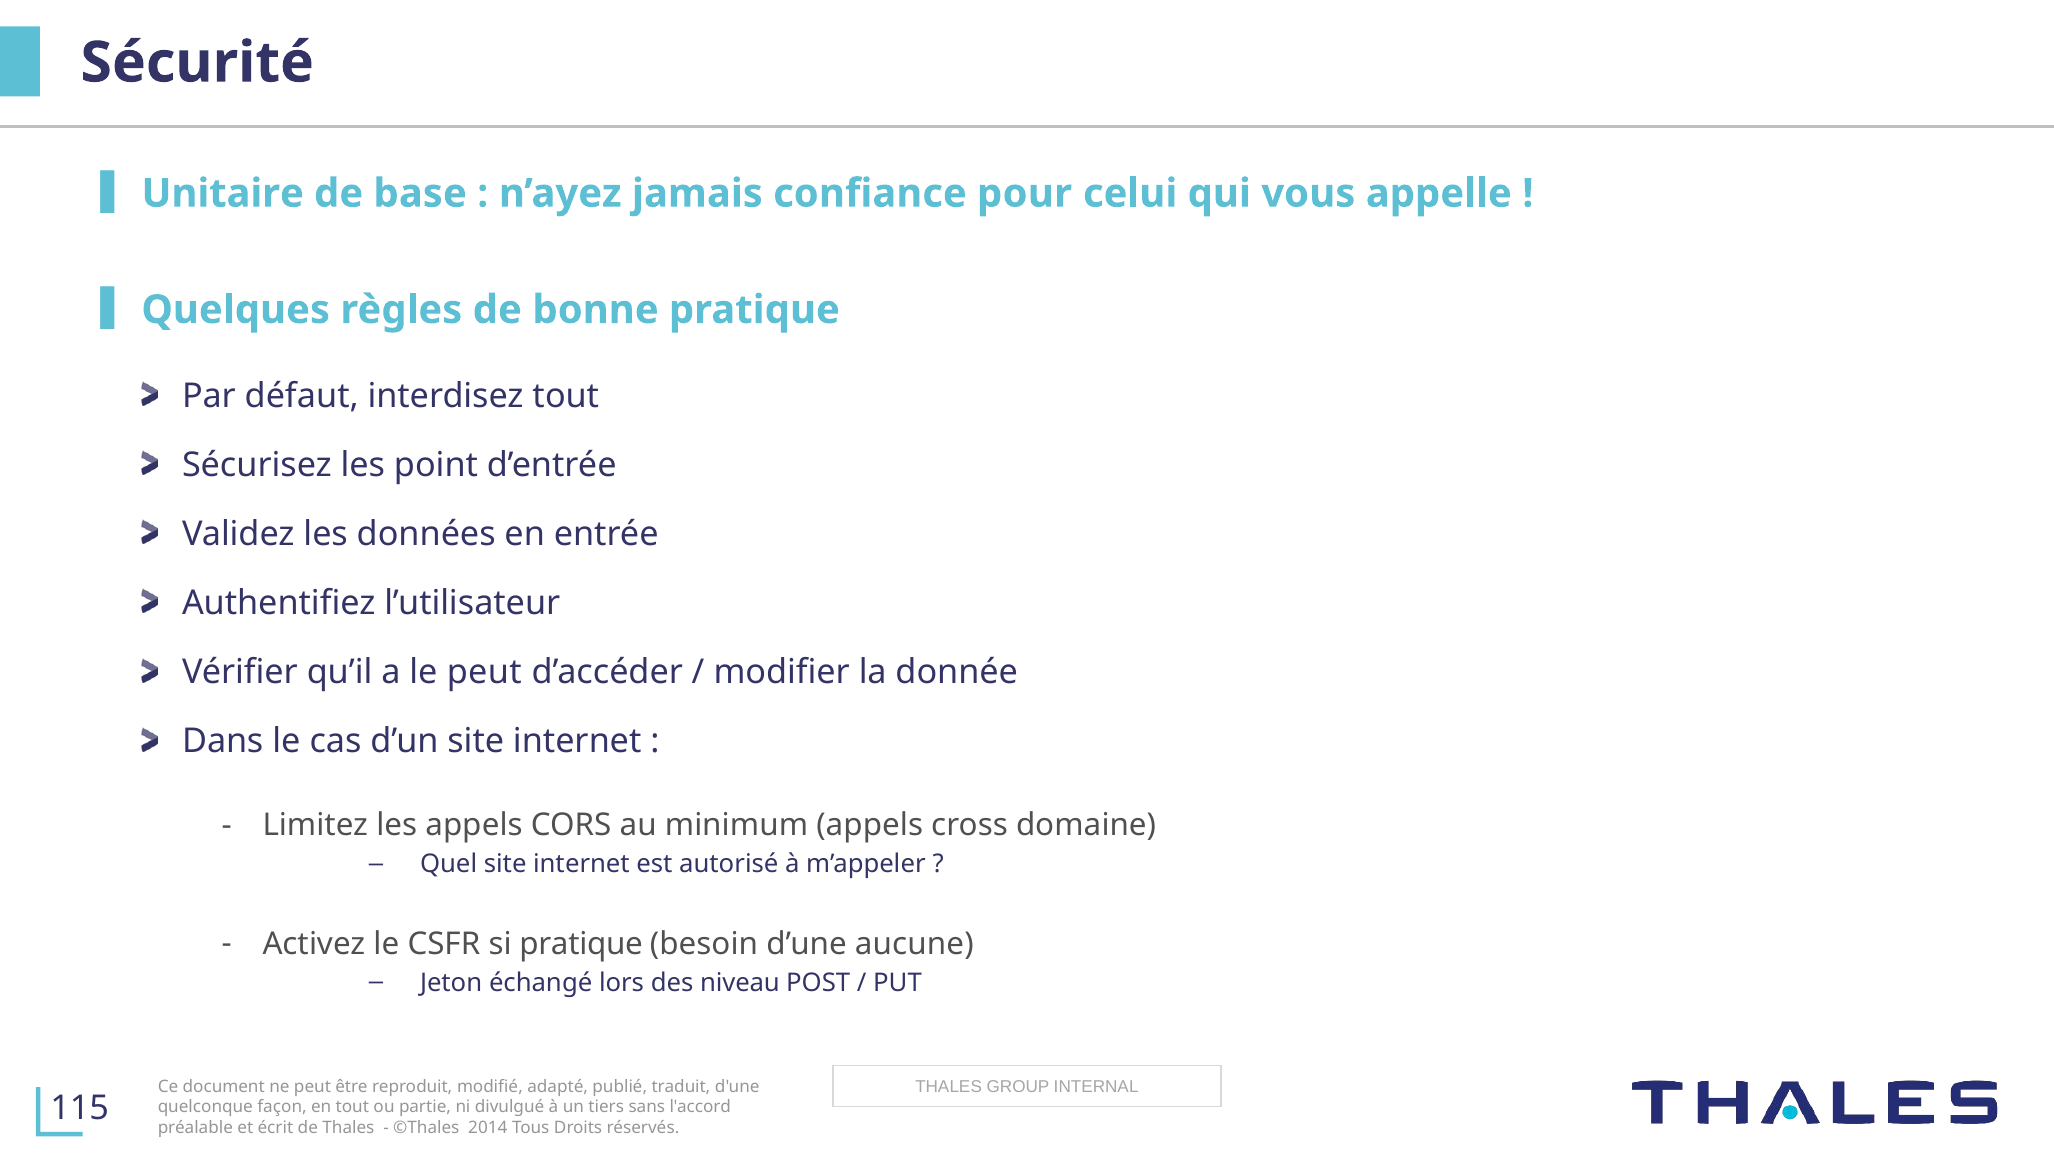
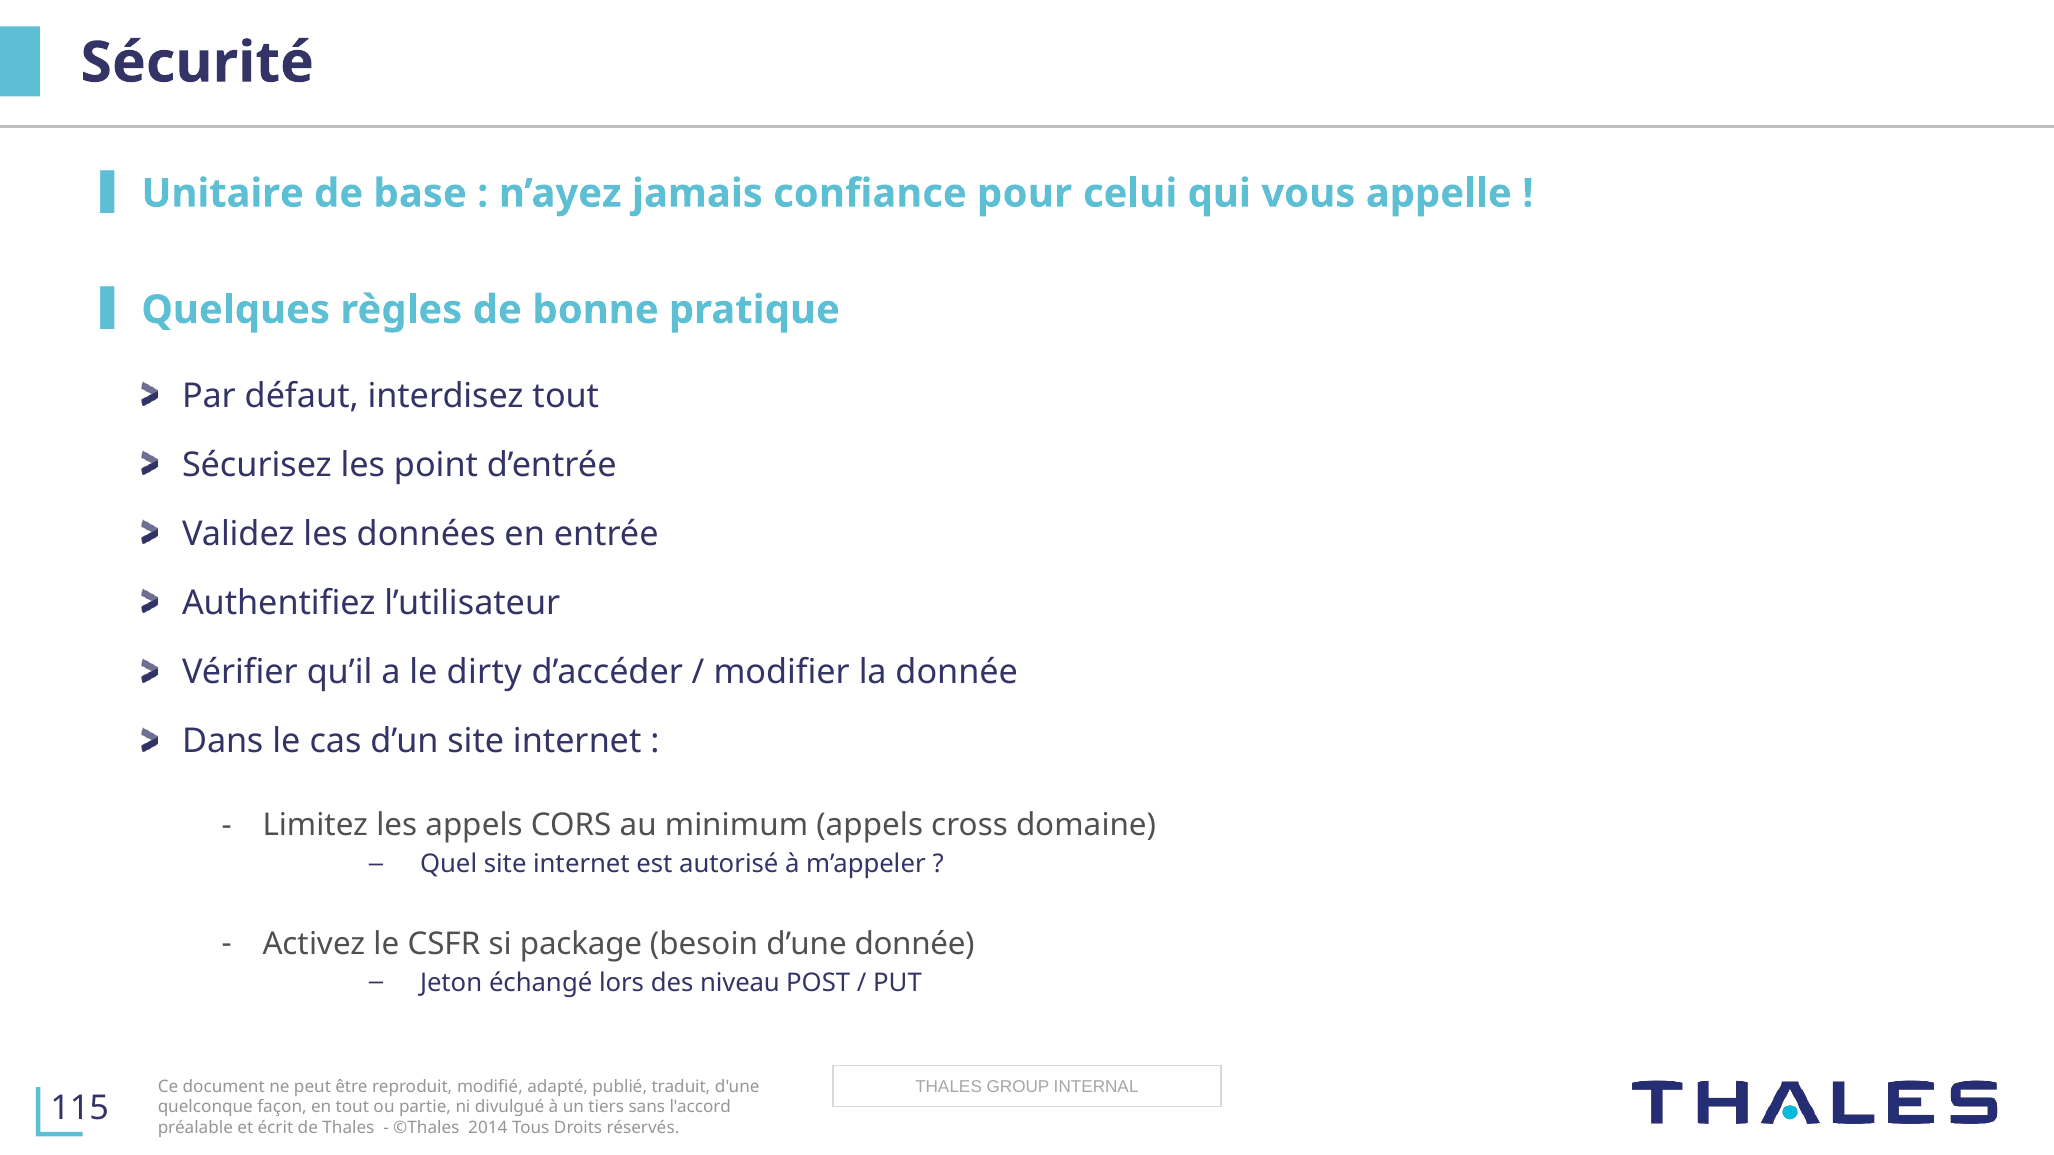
le peut: peut -> dirty (484, 673)
si pratique: pratique -> package (581, 944)
d’une aucune: aucune -> donnée (915, 944)
